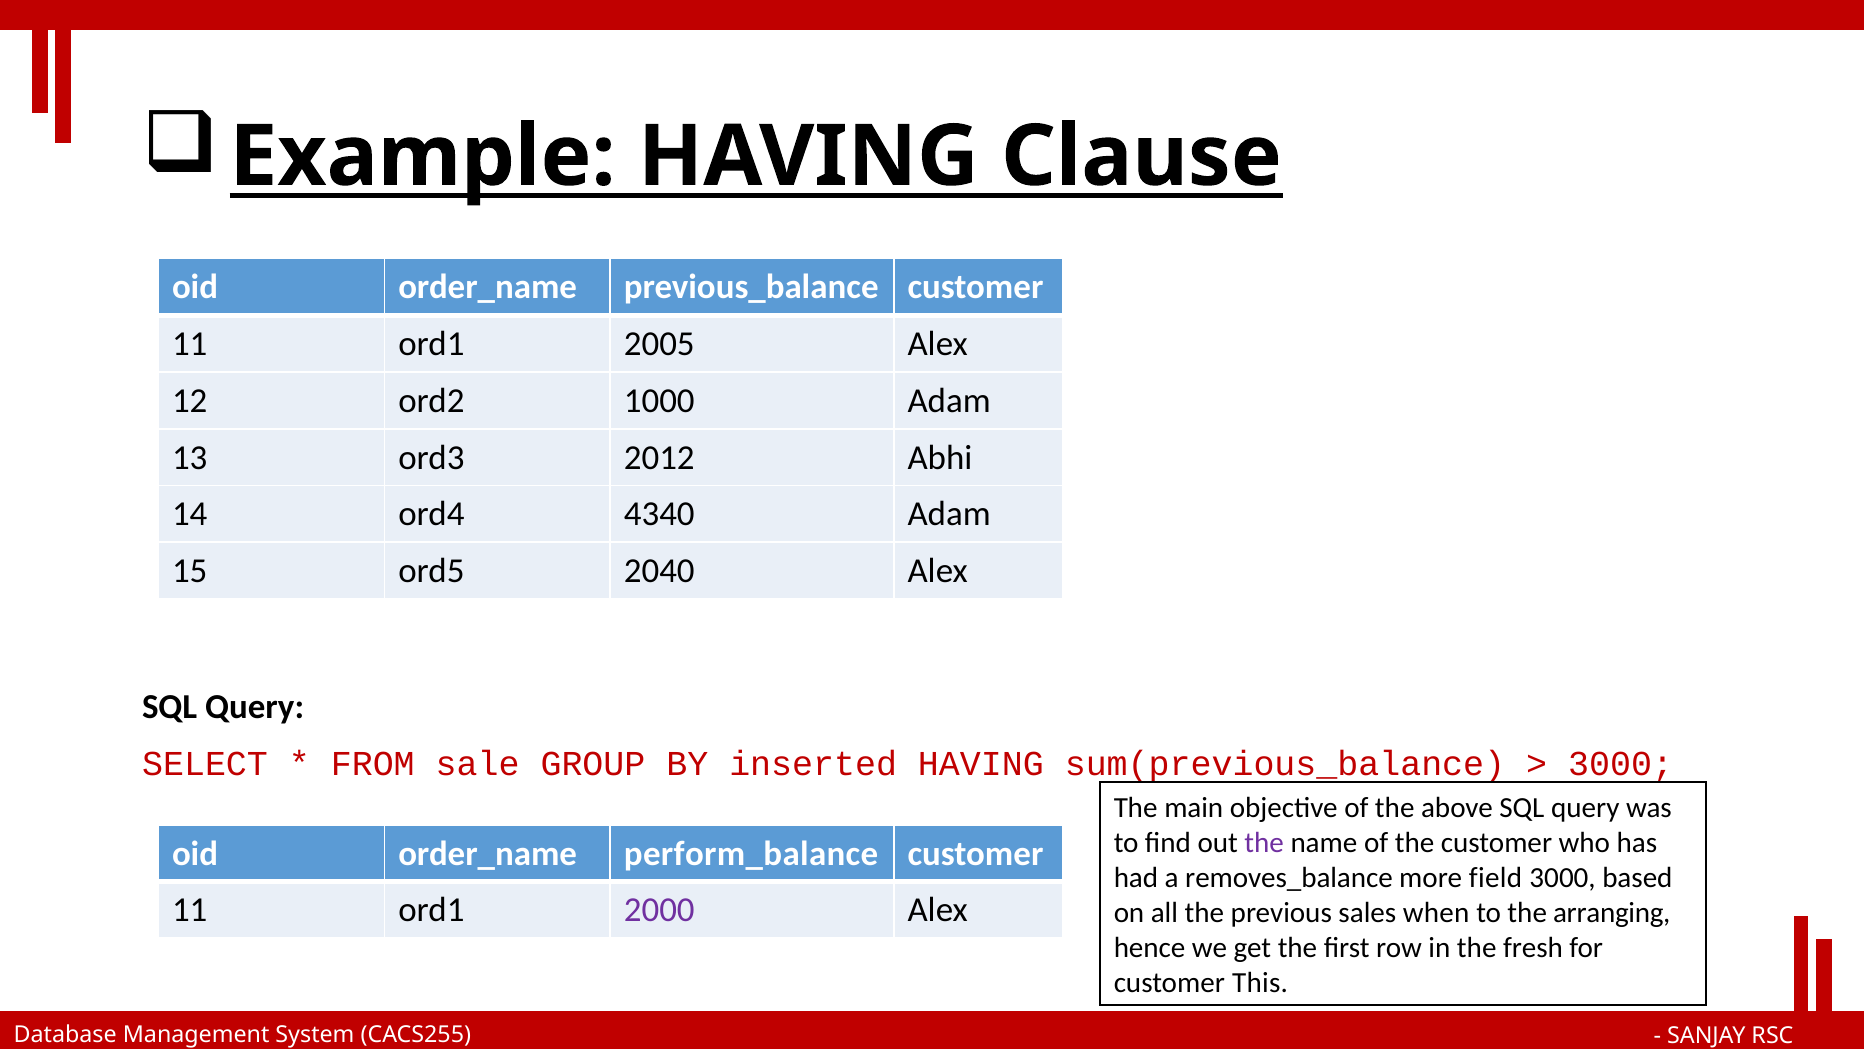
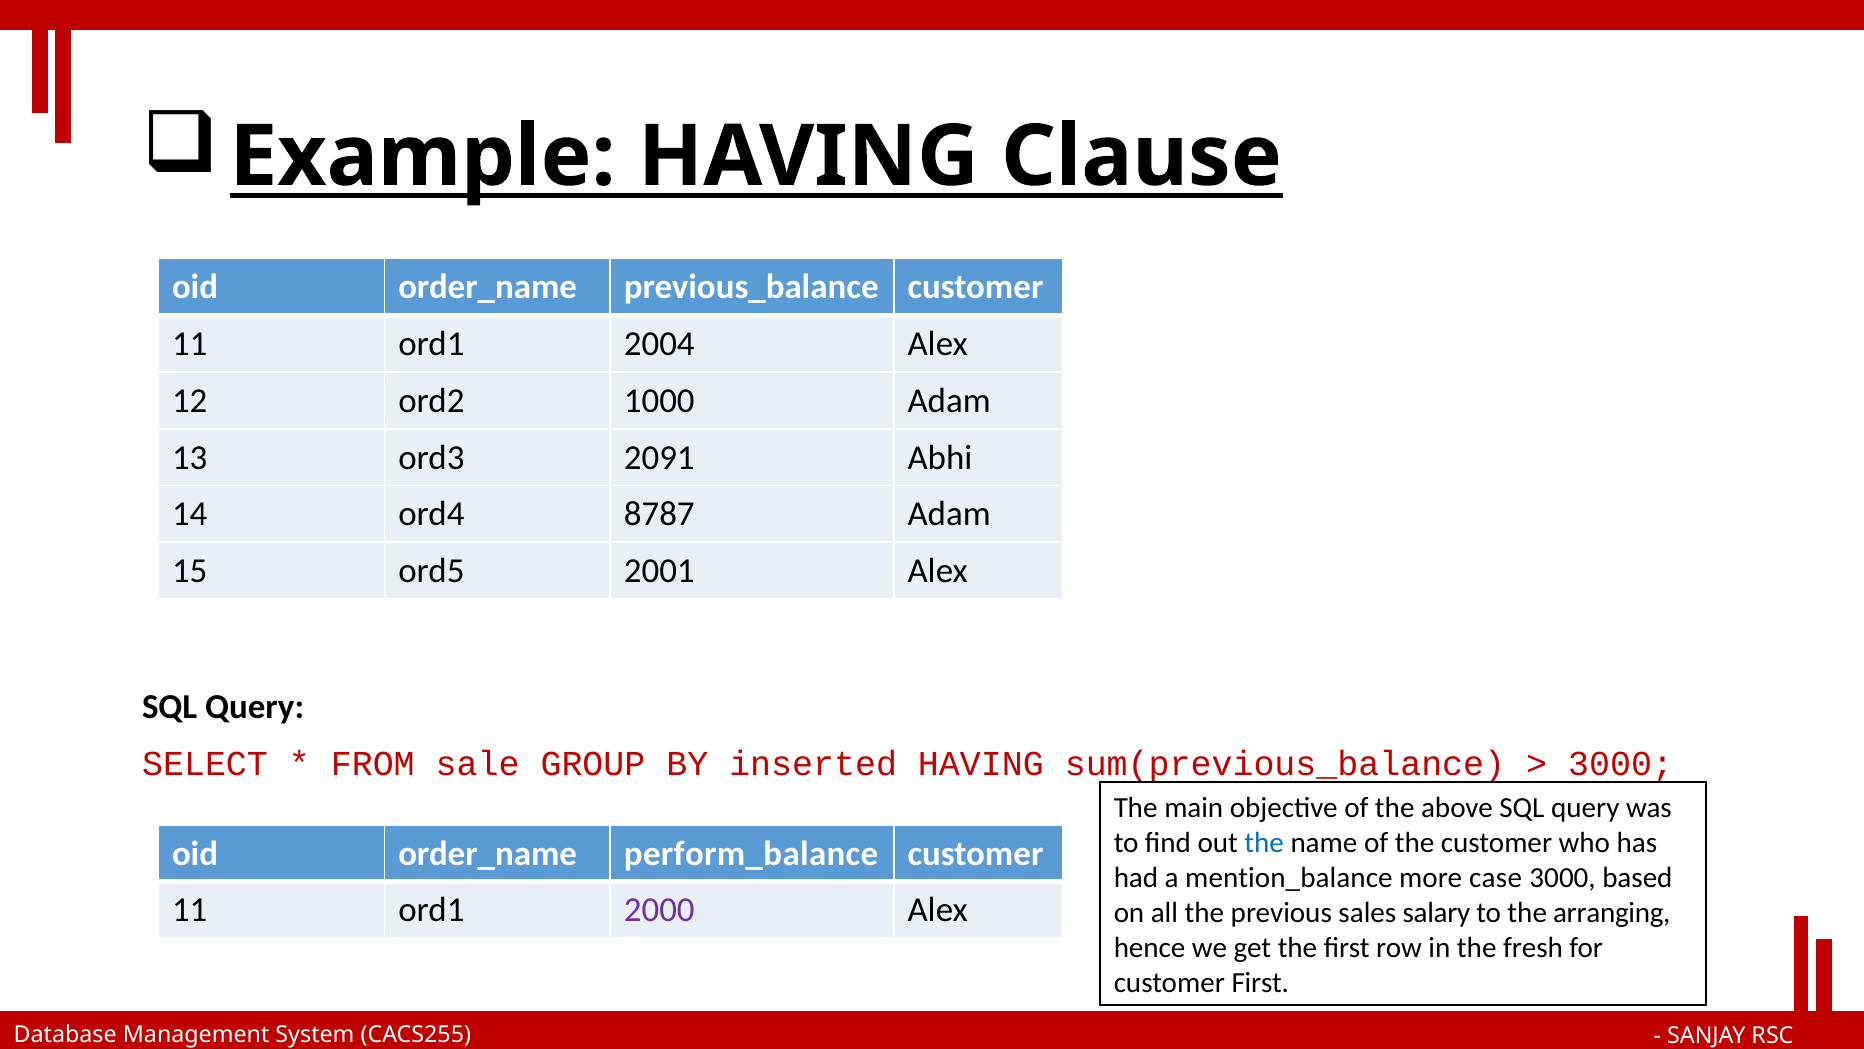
2005: 2005 -> 2004 (659, 344)
2012: 2012 -> 2091 (659, 457)
4340: 4340 -> 8787 (659, 514)
2040: 2040 -> 2001 (659, 571)
the colour: purple -> blue (1264, 843)
removes_balance: removes_balance -> mention_balance (1289, 878)
field: field -> case (1496, 878)
when: when -> salary (1436, 913)
customer This: This -> First (1260, 983)
